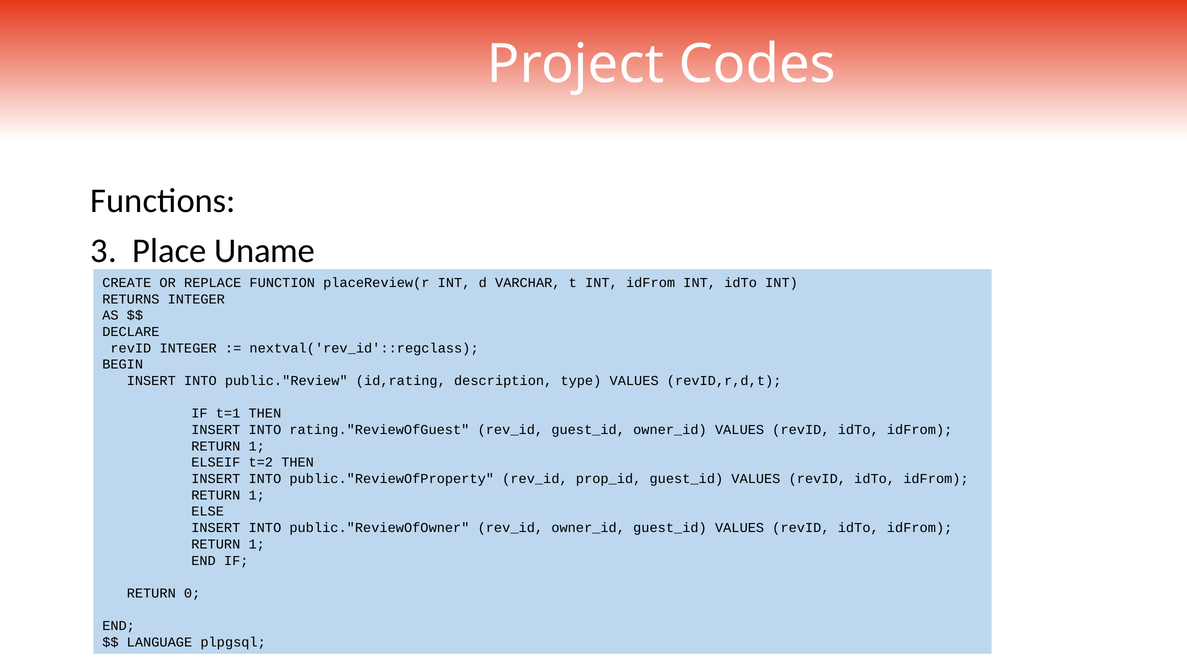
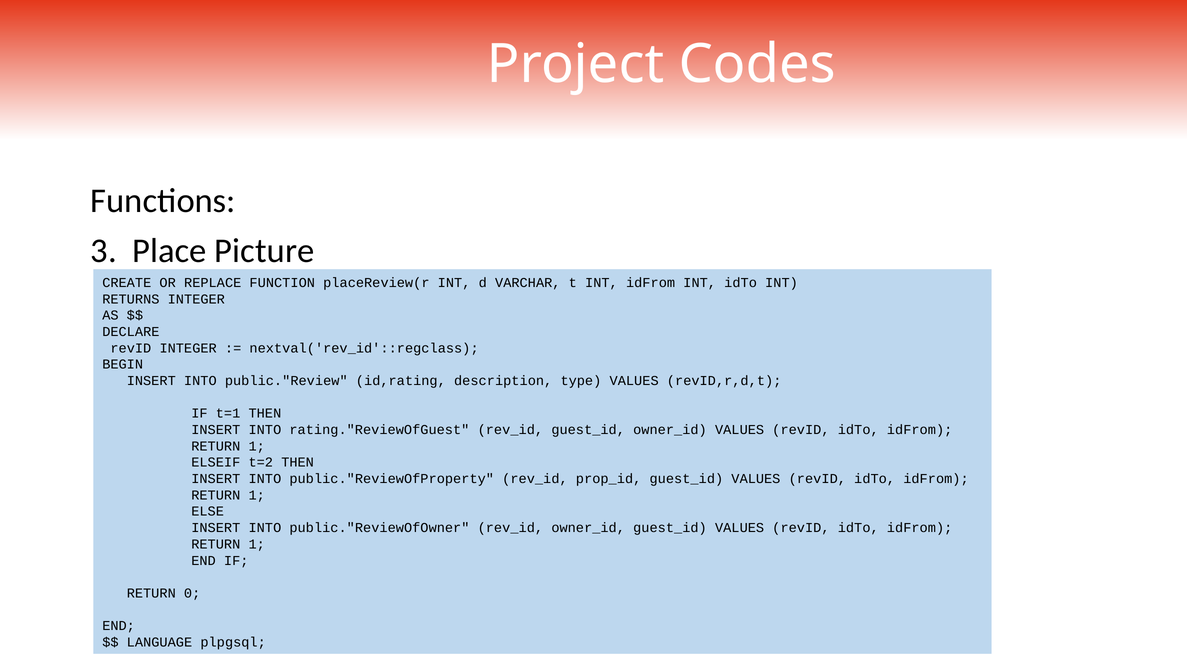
Uname: Uname -> Picture (264, 250)
